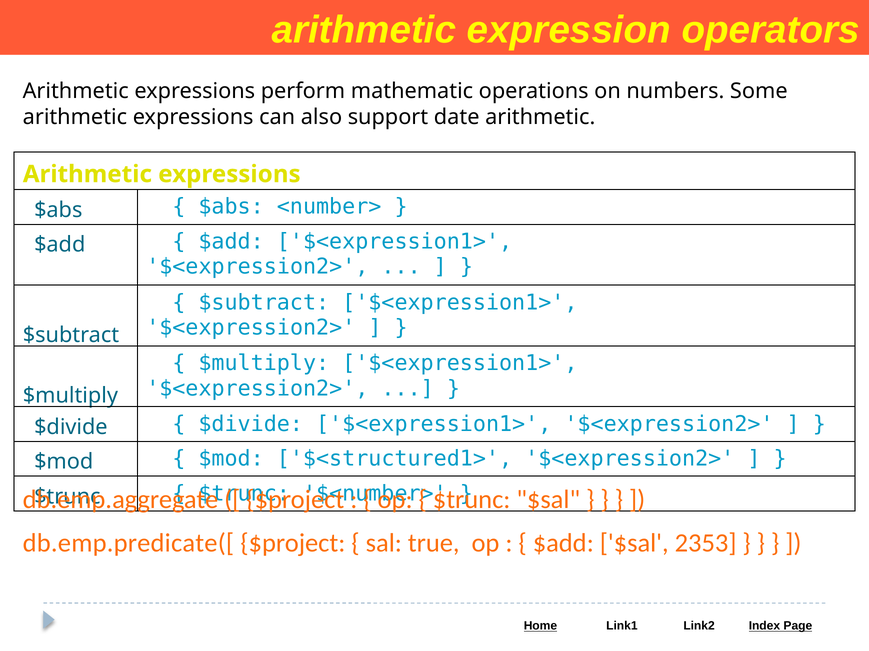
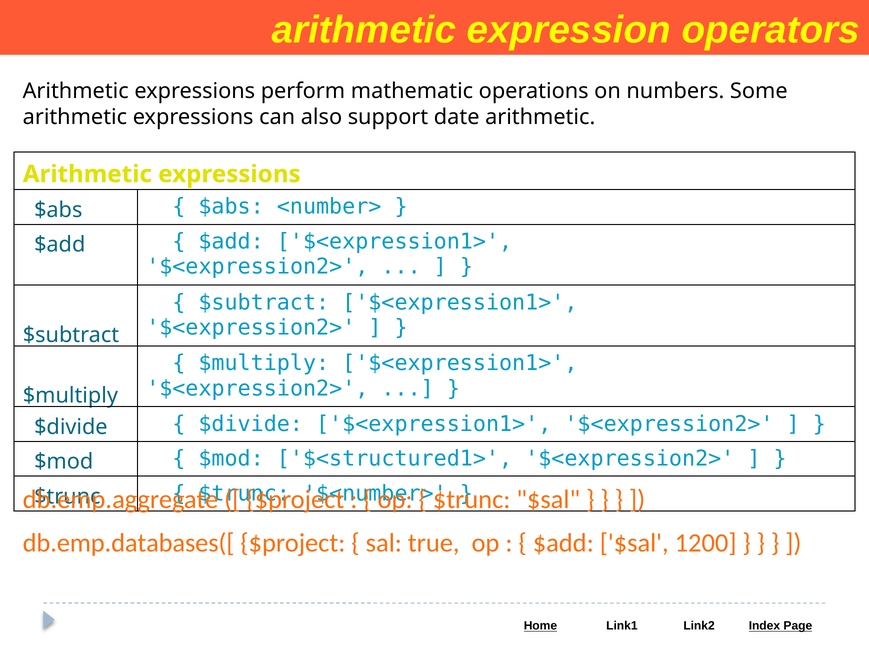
db.emp.predicate([: db.emp.predicate([ -> db.emp.databases([ (129, 543)
2353: 2353 -> 1200 (706, 543)
